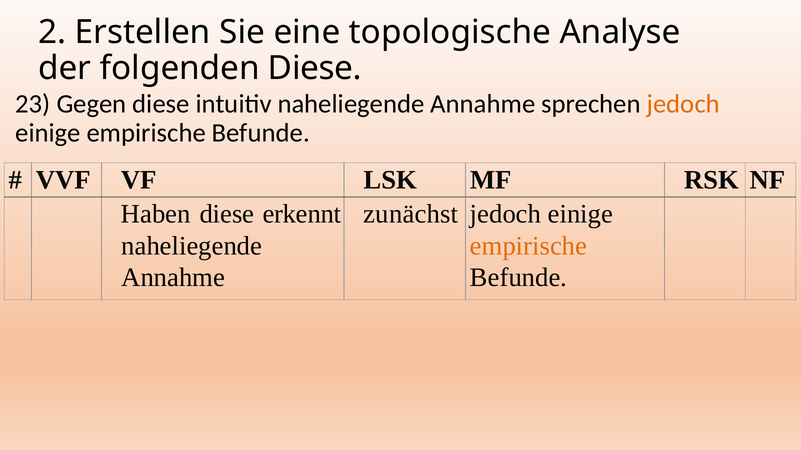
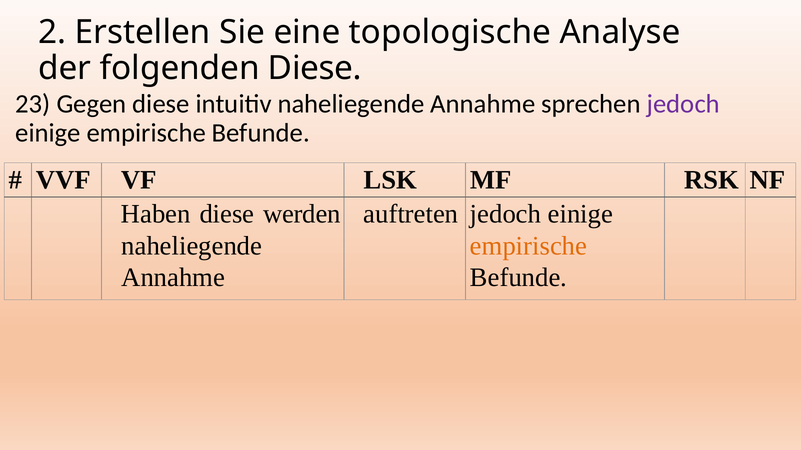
jedoch colour: orange -> purple (683, 104)
erkennt: erkennt -> werden (302, 214)
zunächst: zunächst -> auftreten (411, 214)
